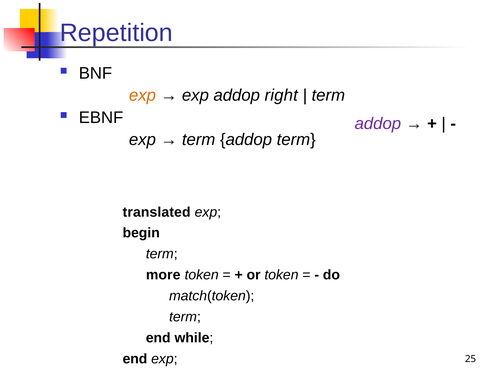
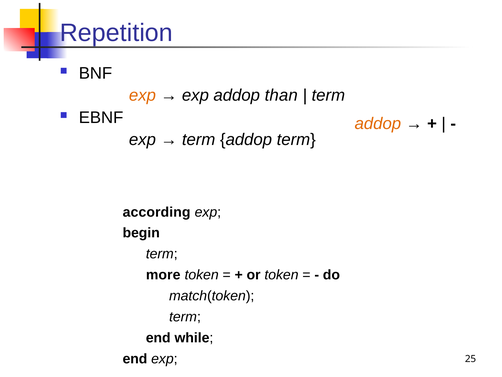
right: right -> than (281, 95)
addop colour: purple -> orange (378, 123)
translated: translated -> according (157, 212)
